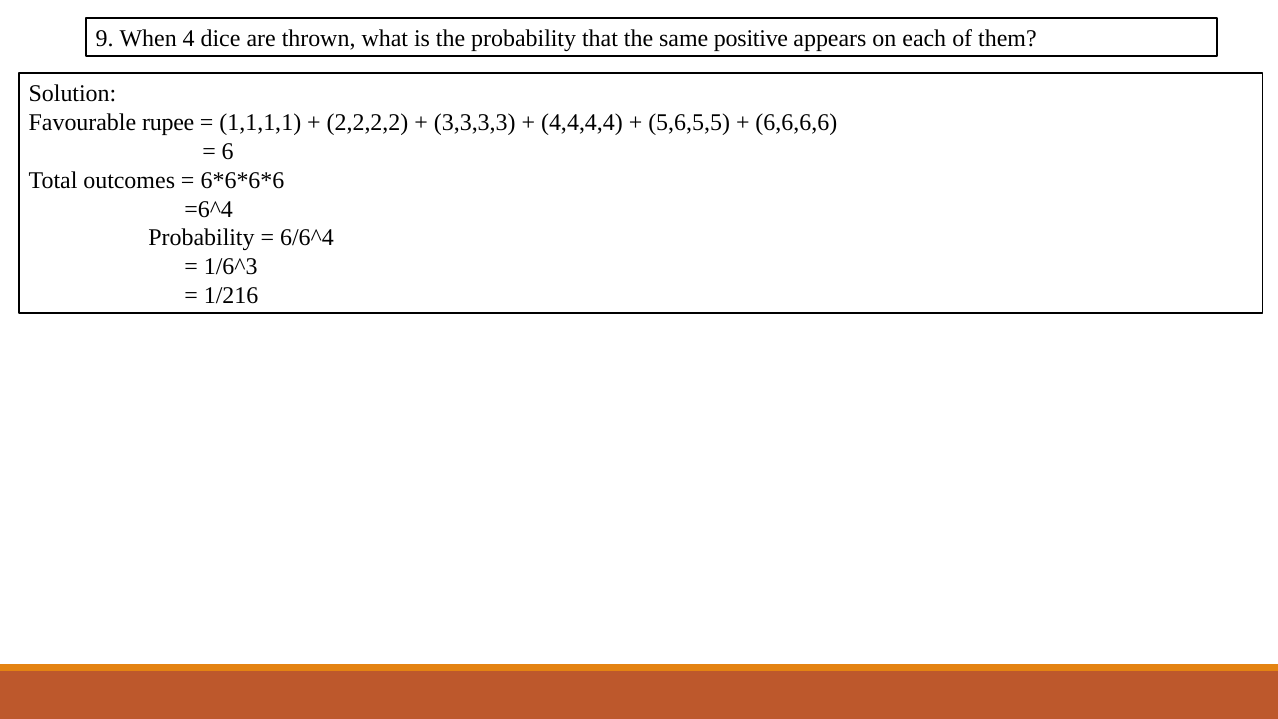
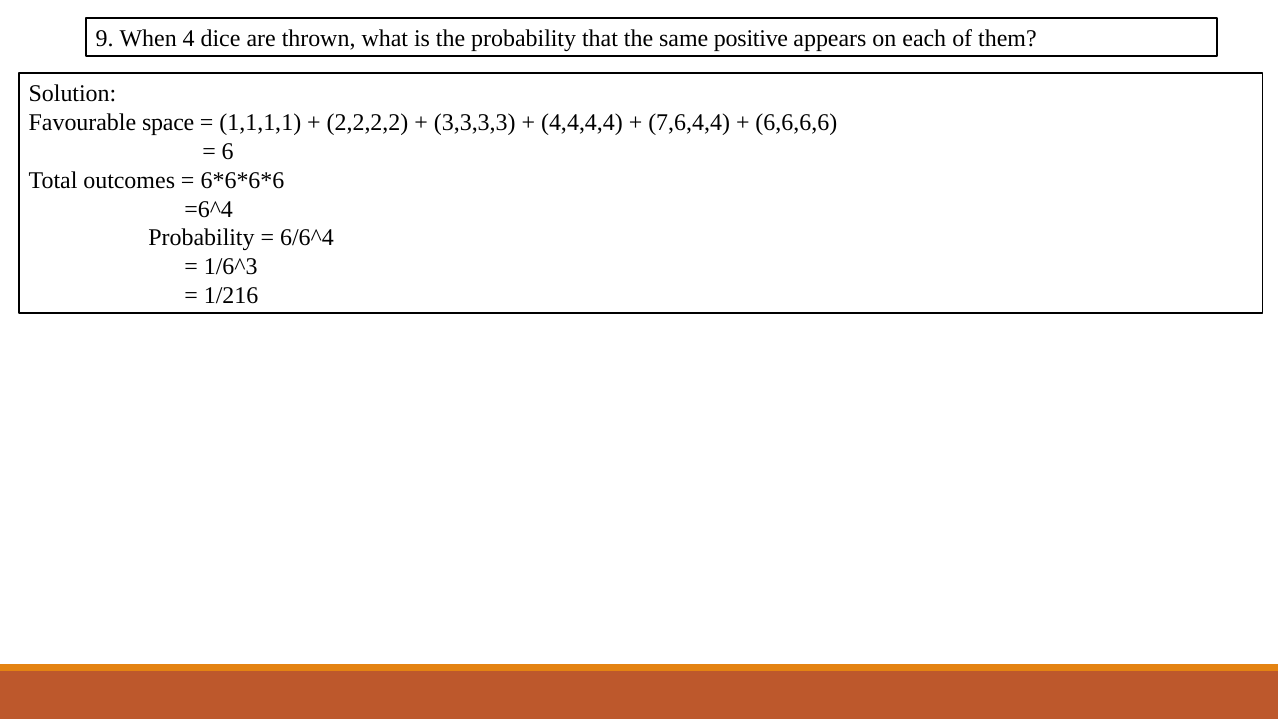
rupee: rupee -> space (168, 123)
5,6,5,5: 5,6,5,5 -> 7,6,4,4 (689, 123)
